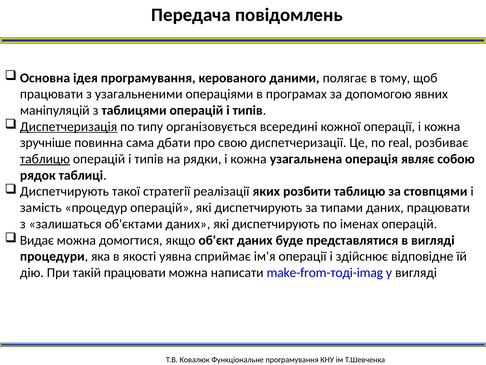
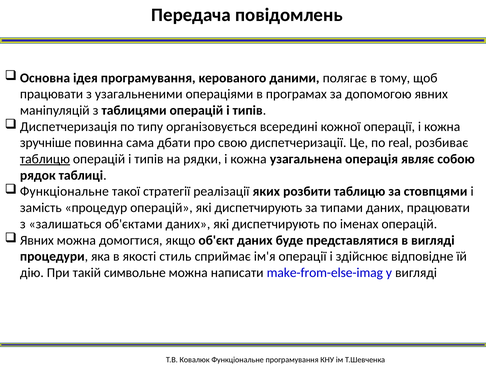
Диспетчеризація underline: present -> none (69, 126)
Диспетчирують: Диспетчирують -> Функціональне (64, 191)
Видає: Видає -> Явних (37, 240)
уявна: уявна -> стиль (175, 256)
такій працювати: працювати -> символьне (135, 272)
make-from-тоді-imag: make-from-тоді-imag -> make-from-else-imag (325, 272)
